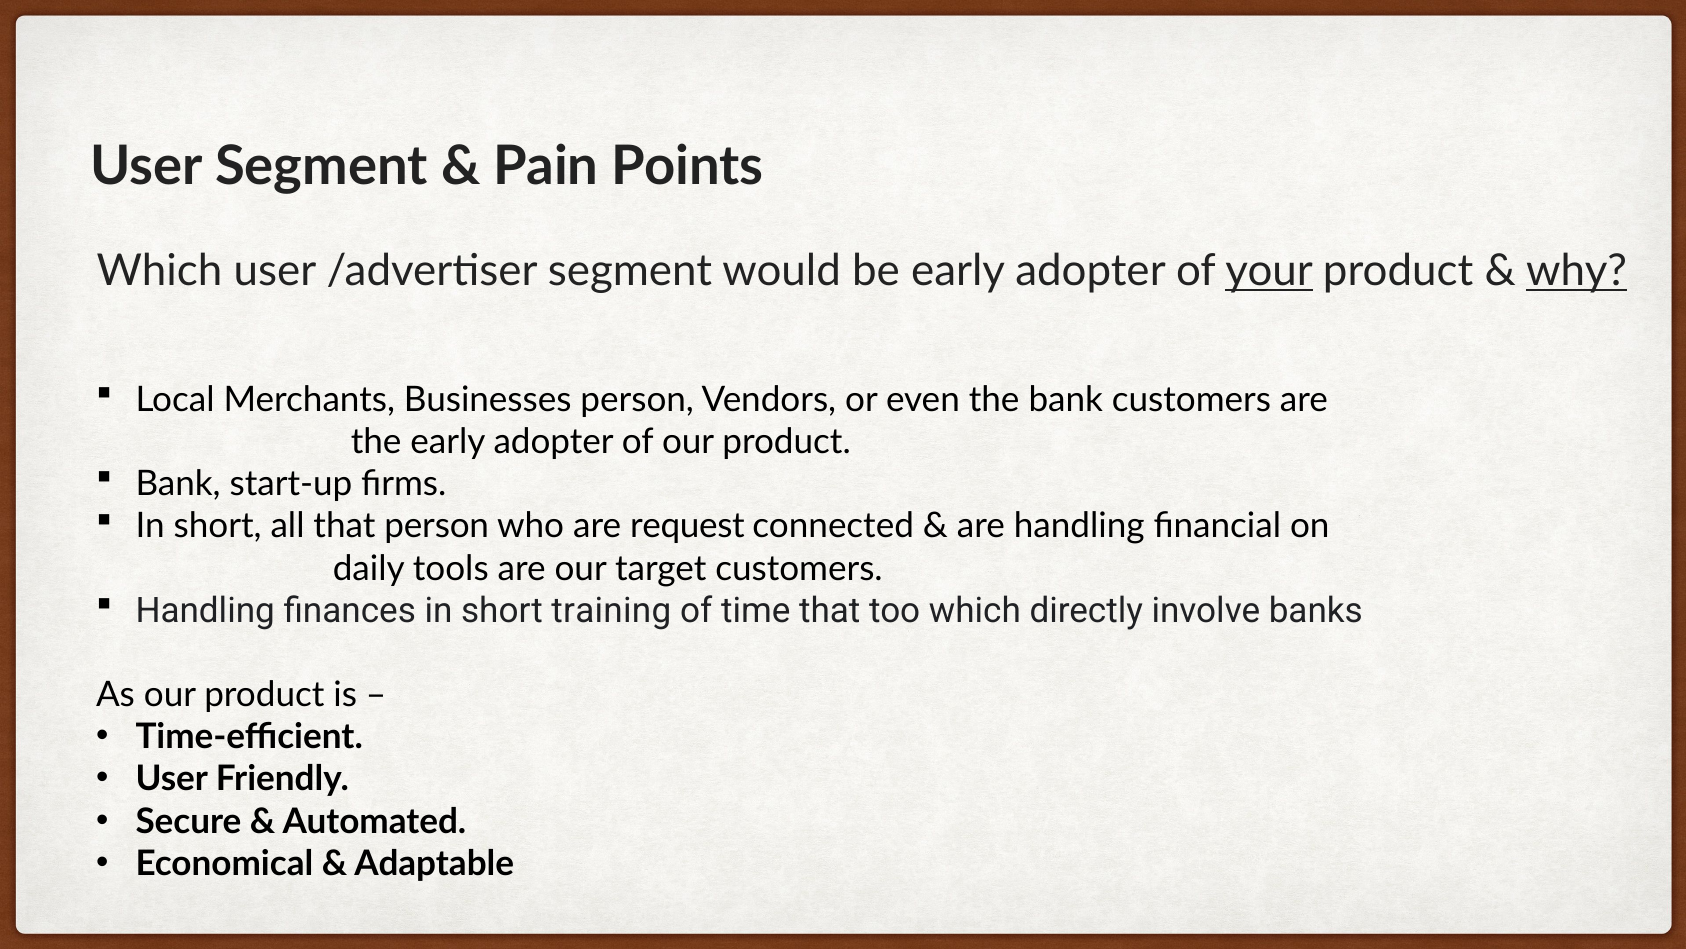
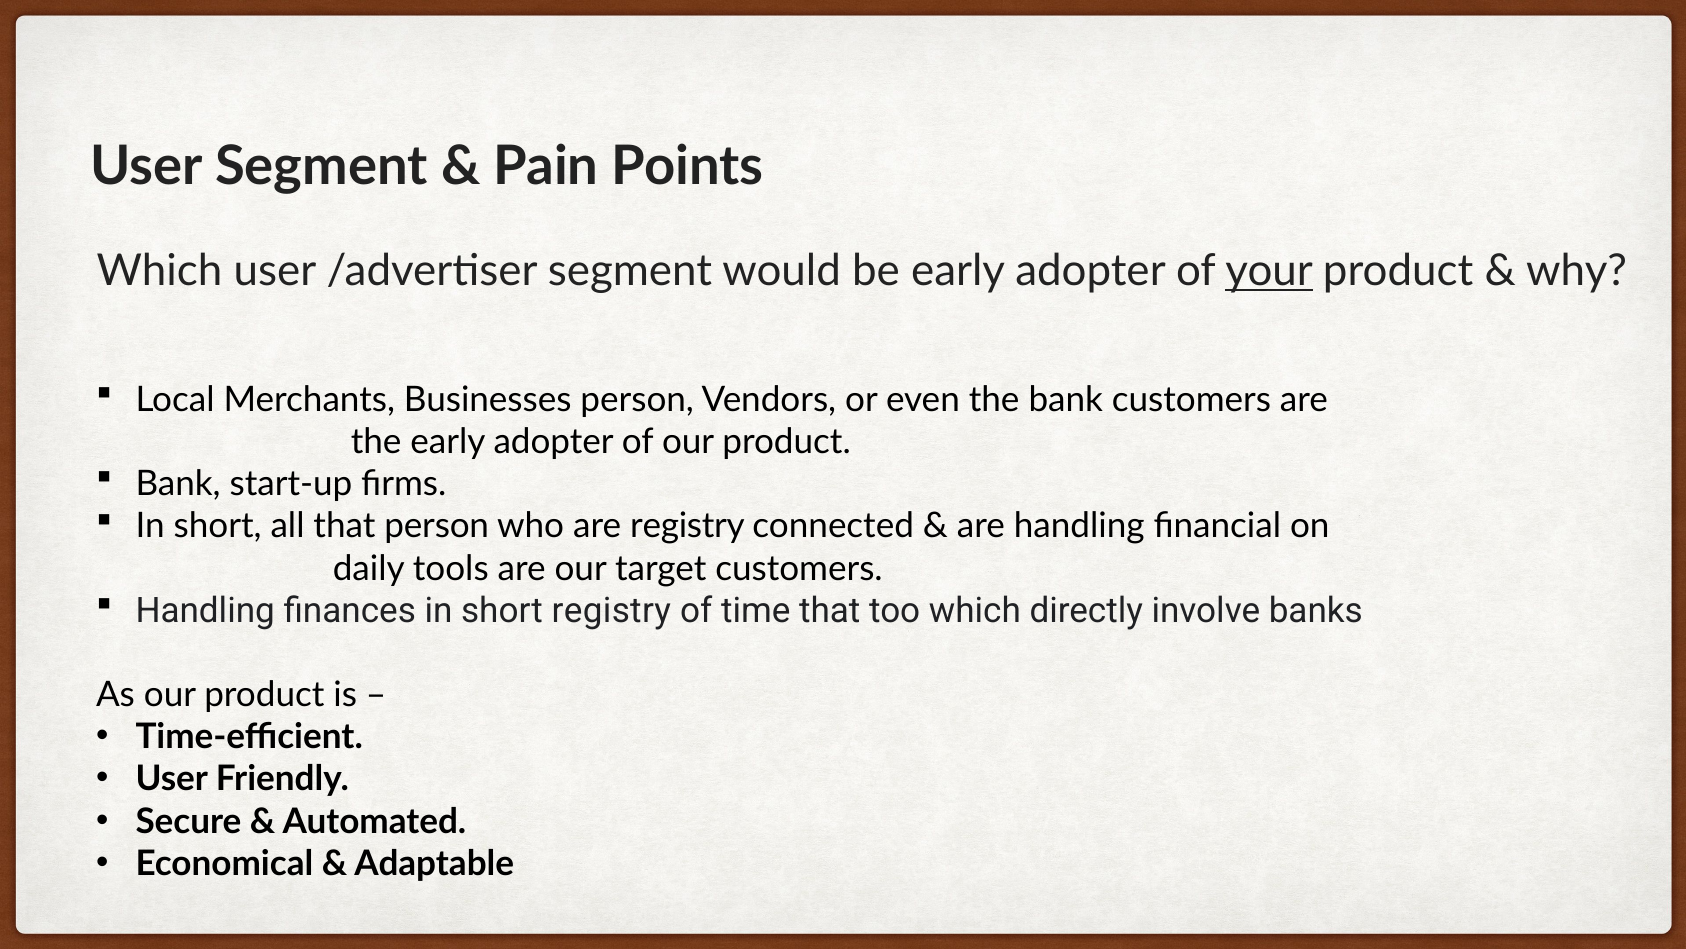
why underline: present -> none (1577, 271)
are request: request -> registry (687, 526)
short training: training -> registry (611, 610)
